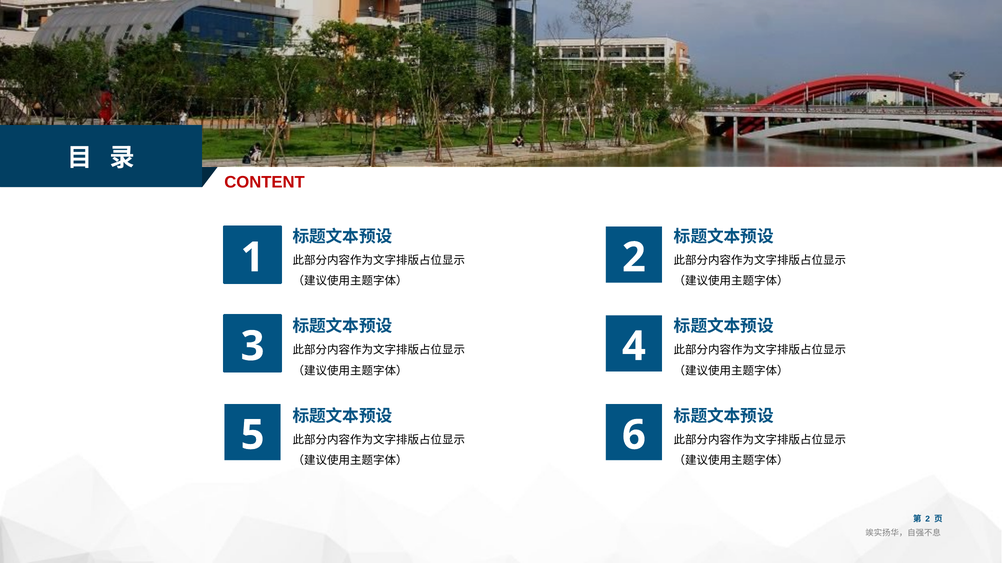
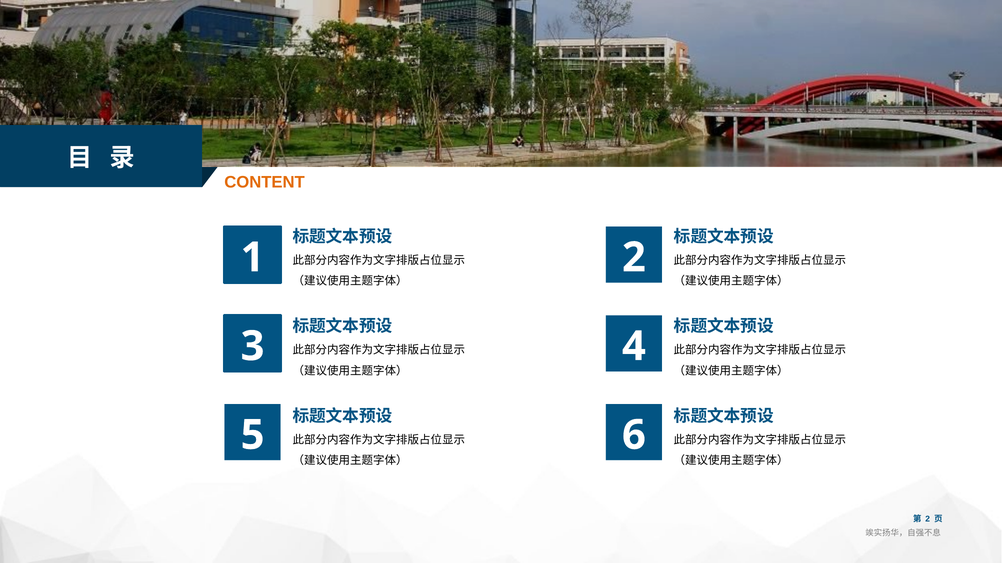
CONTENT colour: red -> orange (265, 182)
